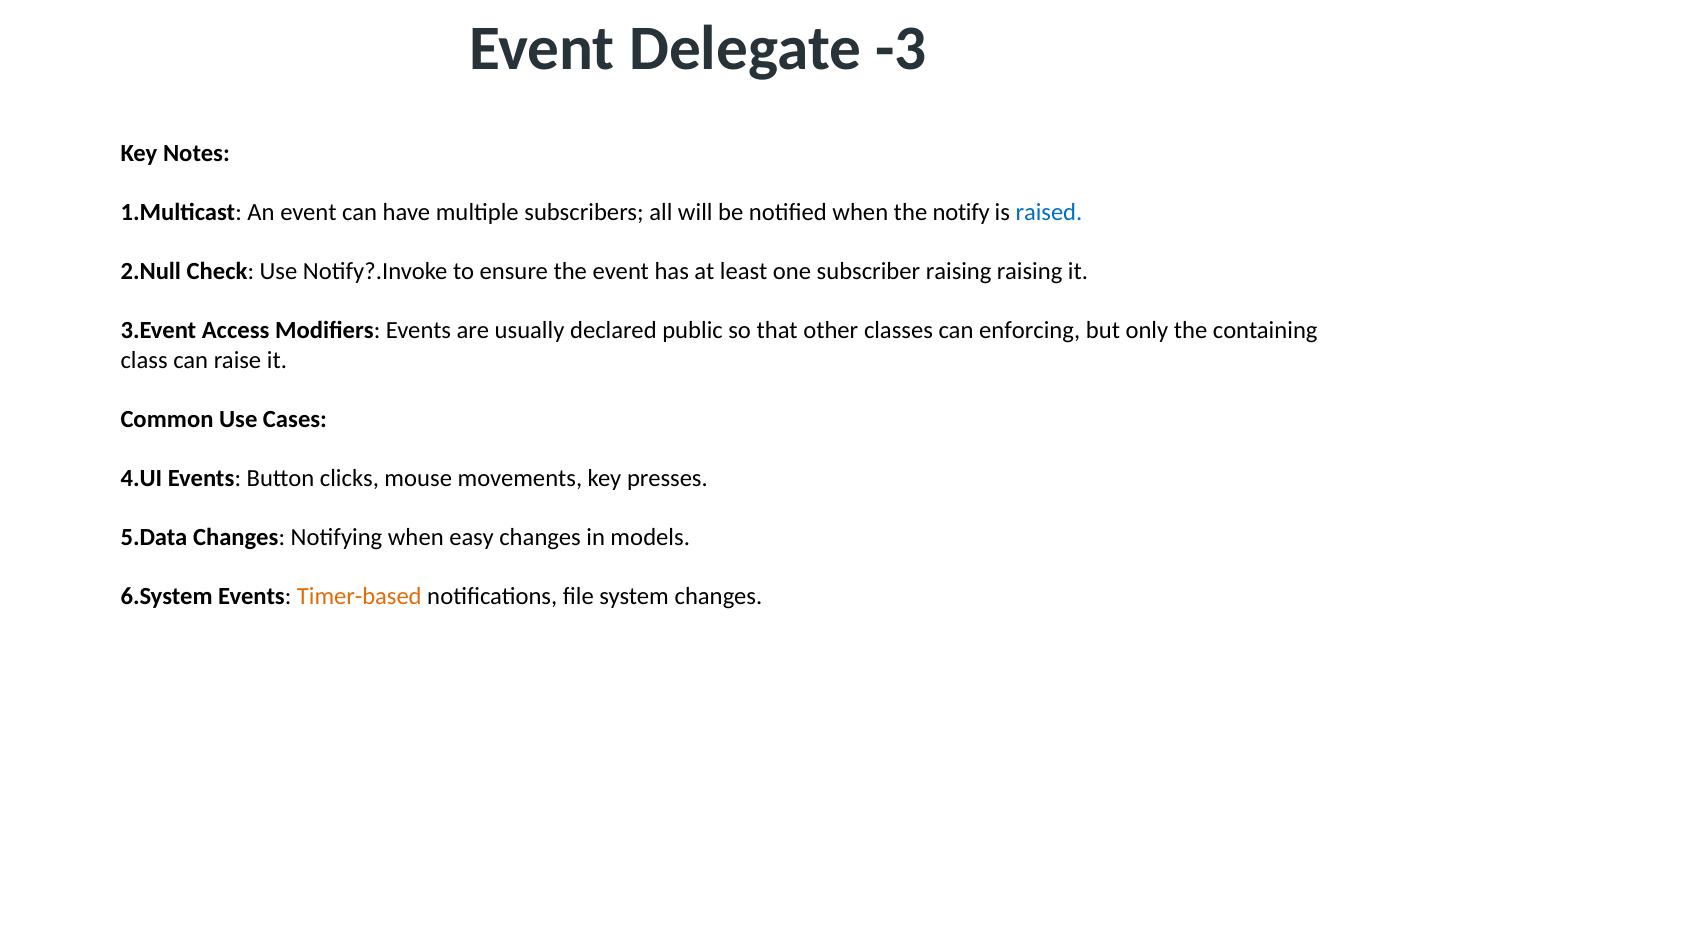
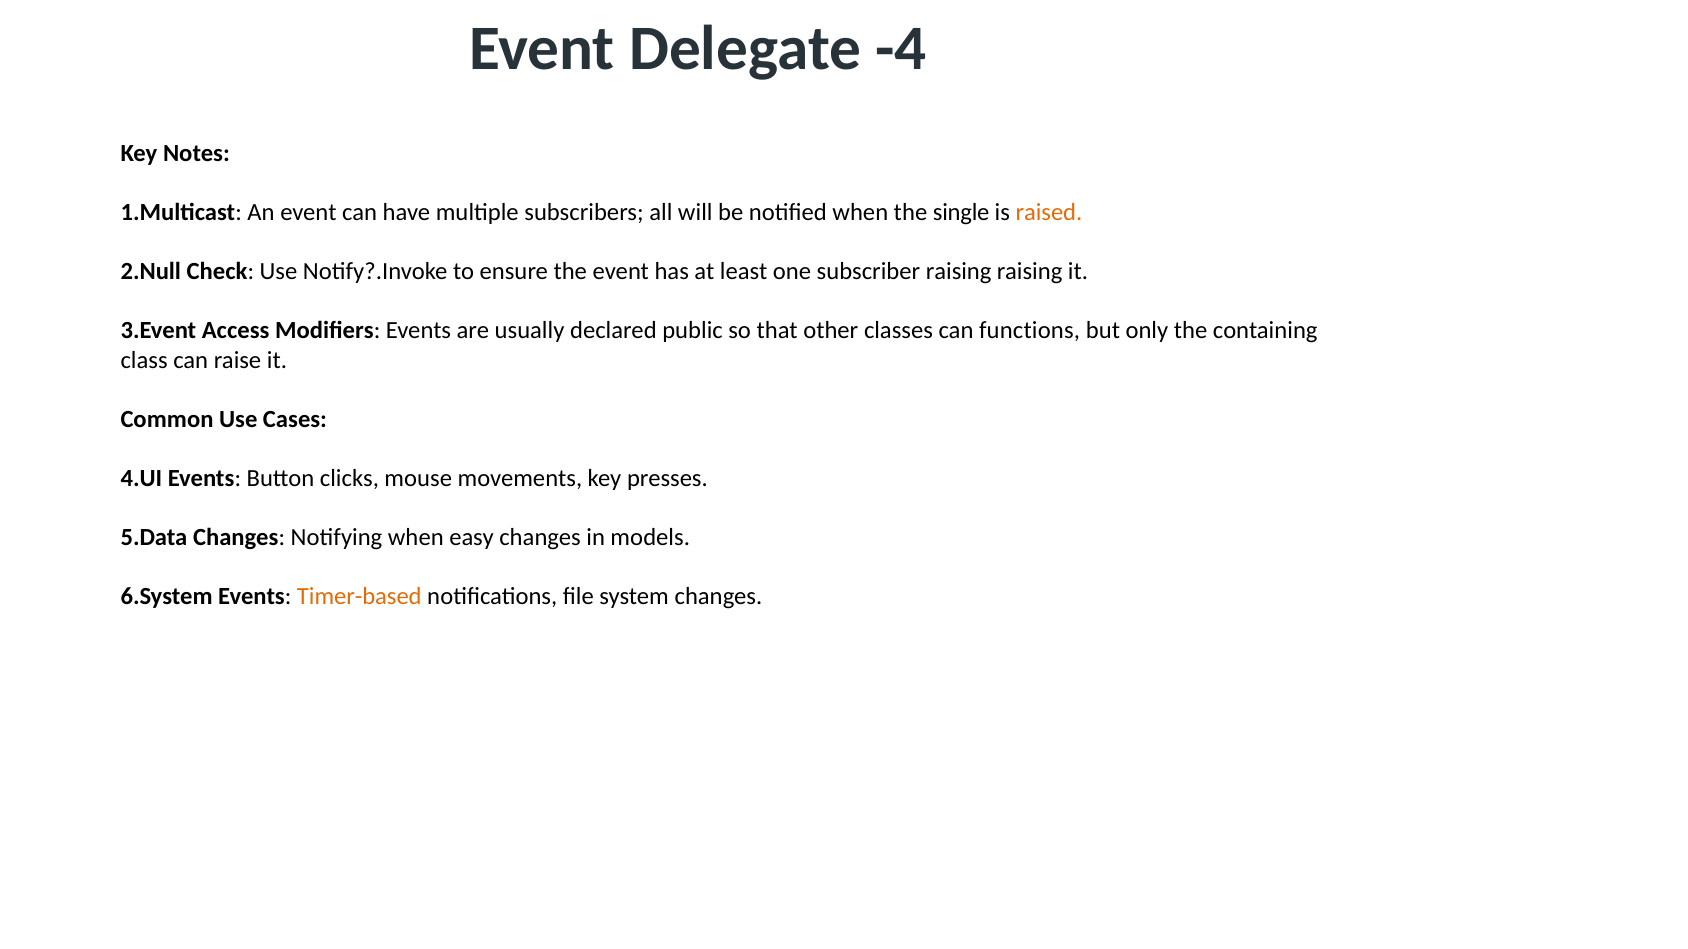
-3: -3 -> -4 (901, 49)
notify: notify -> single (961, 213)
raised colour: blue -> orange (1049, 213)
enforcing: enforcing -> functions (1030, 331)
